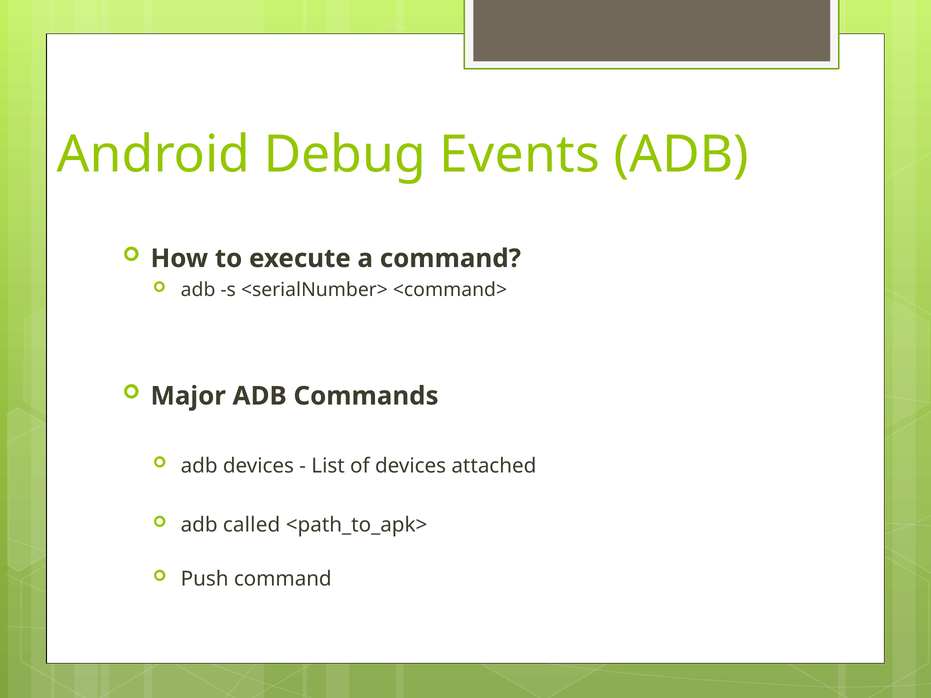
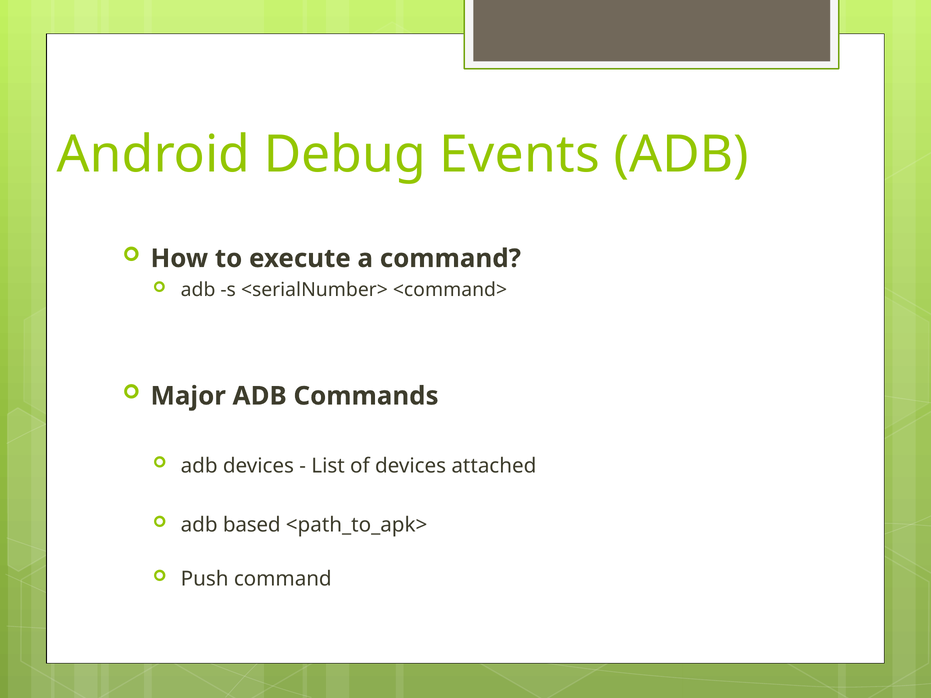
called: called -> based (252, 525)
